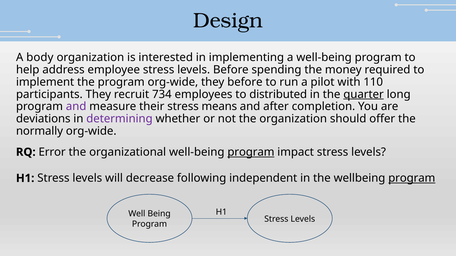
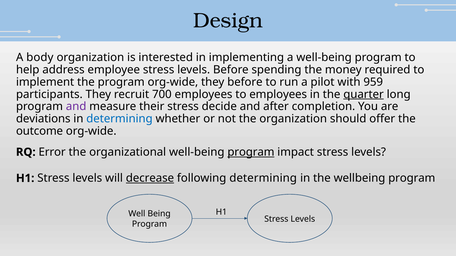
110: 110 -> 959 (373, 82)
734: 734 -> 700 (162, 94)
to distributed: distributed -> employees (278, 94)
means: means -> decide (219, 107)
determining colour: purple -> blue (119, 119)
normally: normally -> outcome (40, 131)
decrease underline: none -> present (150, 179)
following independent: independent -> determining (263, 179)
program underline: present -> none (412, 179)
